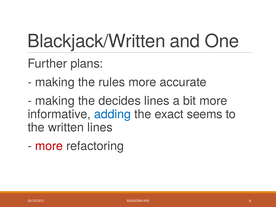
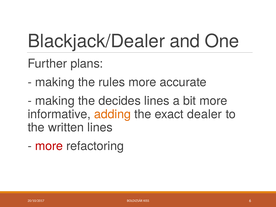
Blackjack/Written: Blackjack/Written -> Blackjack/Dealer (96, 41)
adding colour: blue -> orange (112, 114)
seems: seems -> dealer (205, 114)
